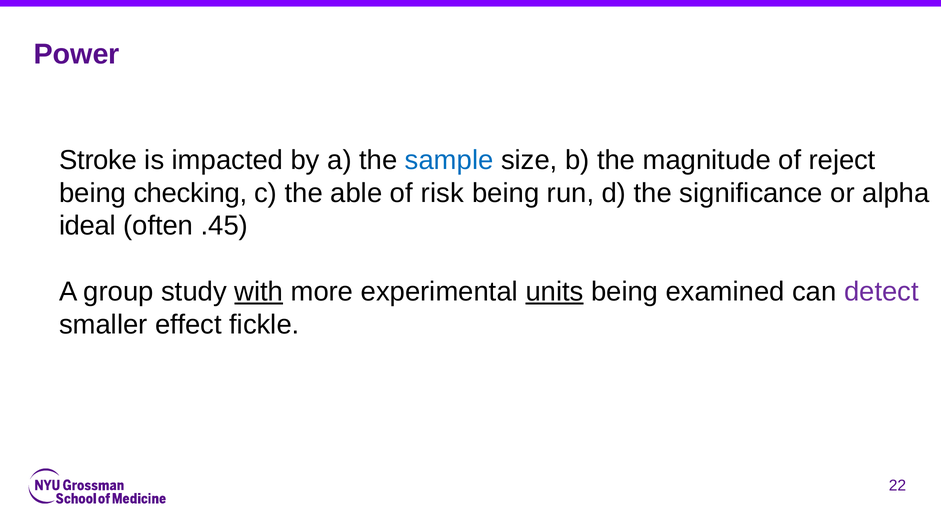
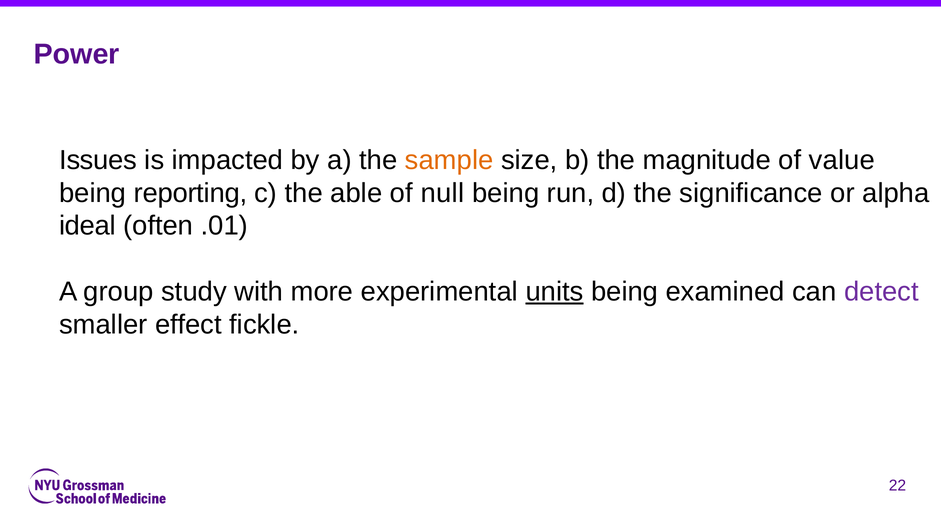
Stroke: Stroke -> Issues (98, 160)
sample colour: blue -> orange (449, 160)
reject: reject -> value (842, 160)
checking: checking -> reporting (190, 193)
risk: risk -> null (442, 193)
.45: .45 -> .01 (224, 226)
with underline: present -> none (259, 292)
